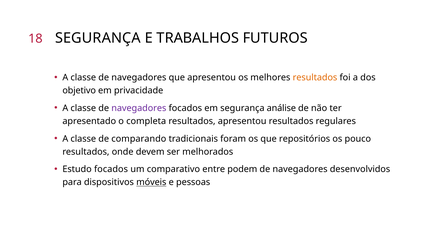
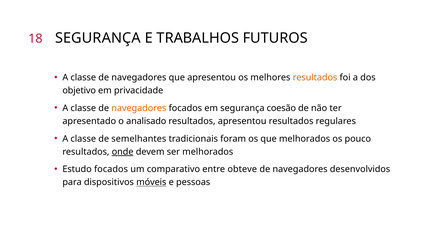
navegadores colour: purple -> orange (139, 108)
análise: análise -> coesão (281, 108)
completa: completa -> analisado (146, 121)
comparando: comparando -> semelhantes (139, 139)
que repositórios: repositórios -> melhorados (305, 139)
onde underline: none -> present (123, 152)
podem: podem -> obteve (242, 169)
